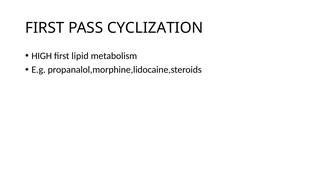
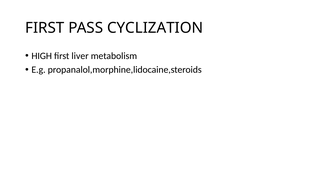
lipid: lipid -> liver (80, 56)
